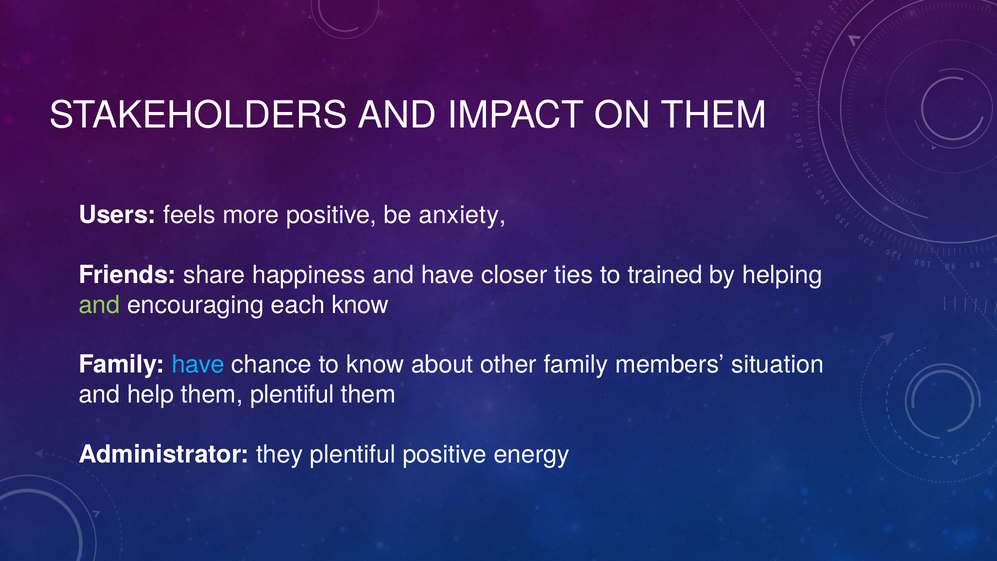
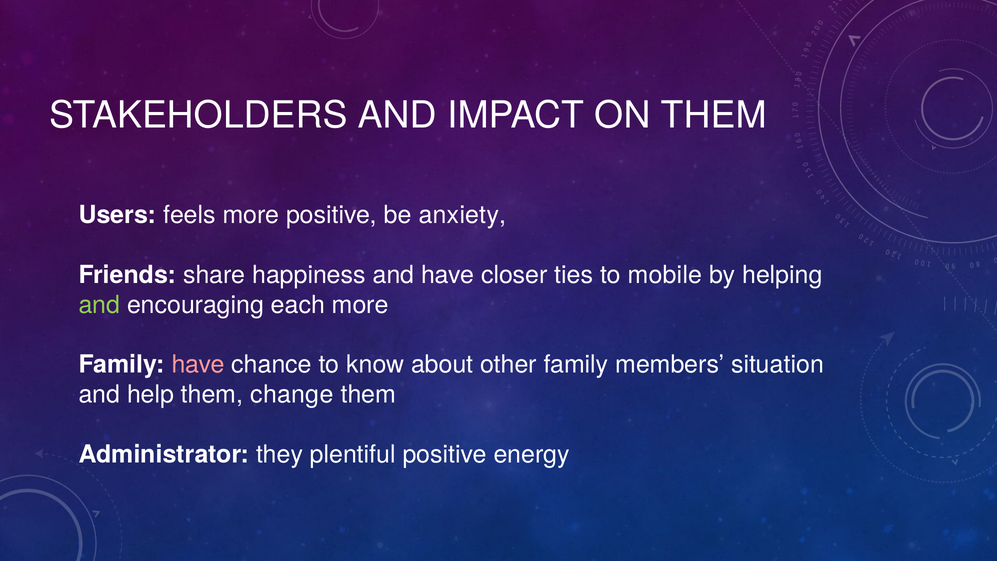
trained: trained -> mobile (665, 275)
each know: know -> more (360, 305)
have colour: light blue -> pink (198, 365)
them plentiful: plentiful -> change (292, 394)
